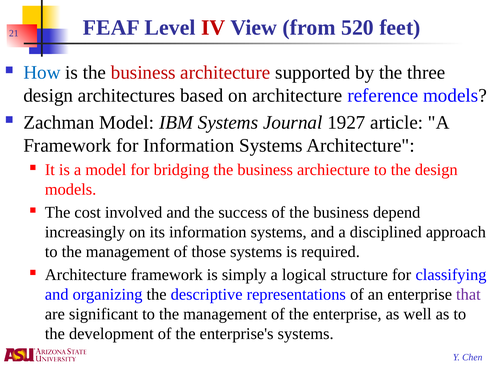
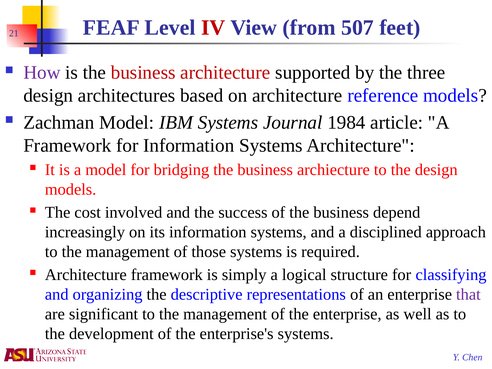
520: 520 -> 507 (357, 28)
How colour: blue -> purple (42, 73)
1927: 1927 -> 1984 (346, 122)
